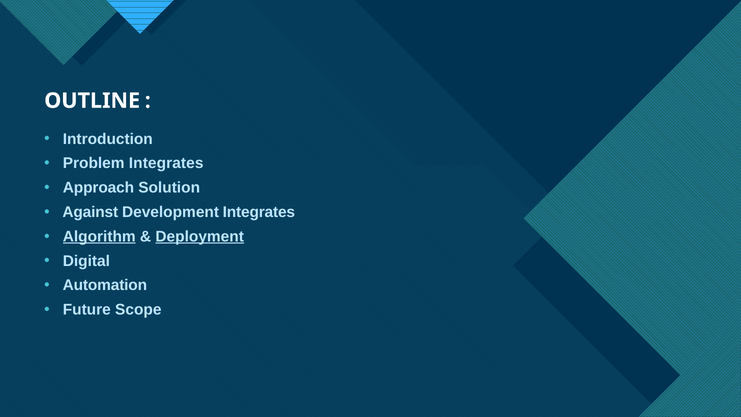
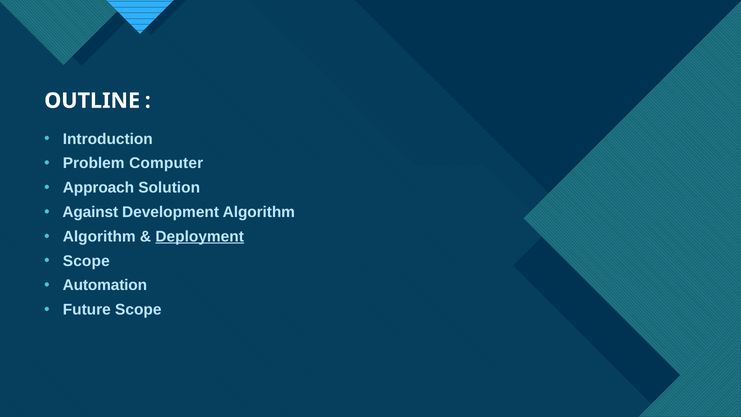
Problem Integrates: Integrates -> Computer (166, 163)
Development Integrates: Integrates -> Algorithm (259, 212)
Algorithm underline: present -> none (99, 236)
Digital: Digital -> Scope (86, 261)
